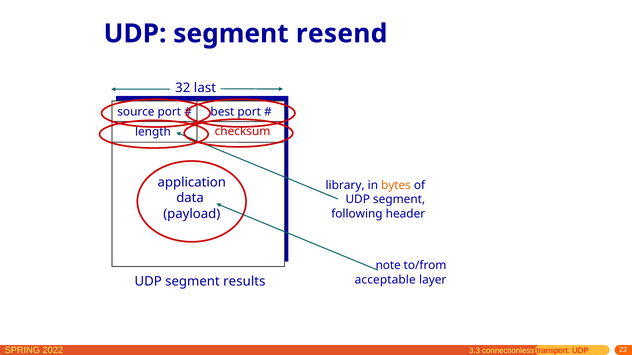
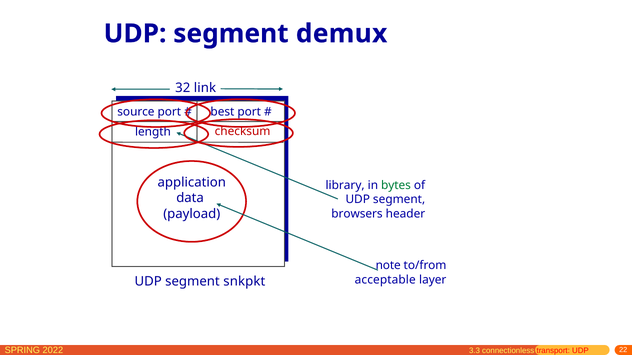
resend: resend -> demux (342, 34)
last: last -> link (205, 88)
bytes colour: orange -> green (396, 186)
following: following -> browsers (357, 214)
results: results -> snkpkt (244, 282)
